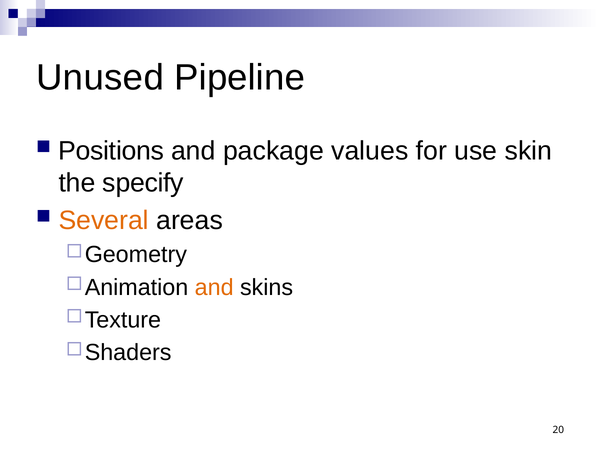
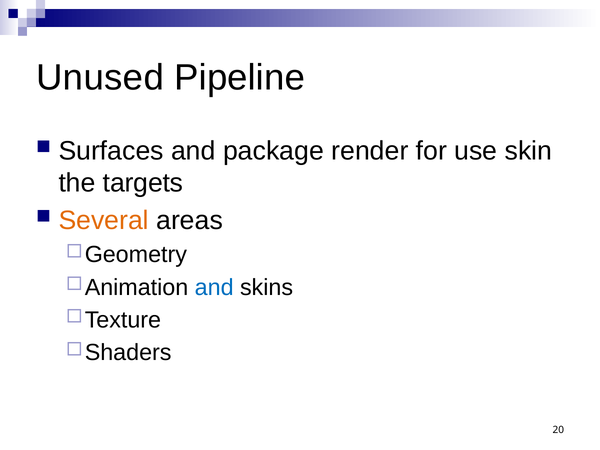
Positions: Positions -> Surfaces (111, 151)
values: values -> render (370, 151)
specify: specify -> targets (143, 183)
and colour: orange -> blue (214, 287)
